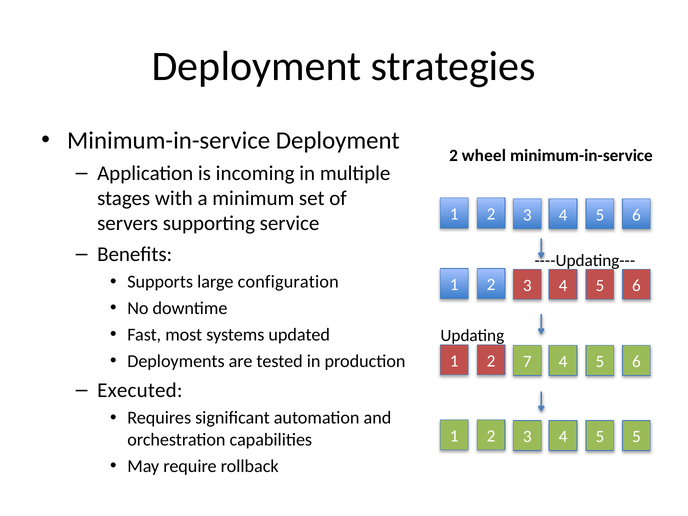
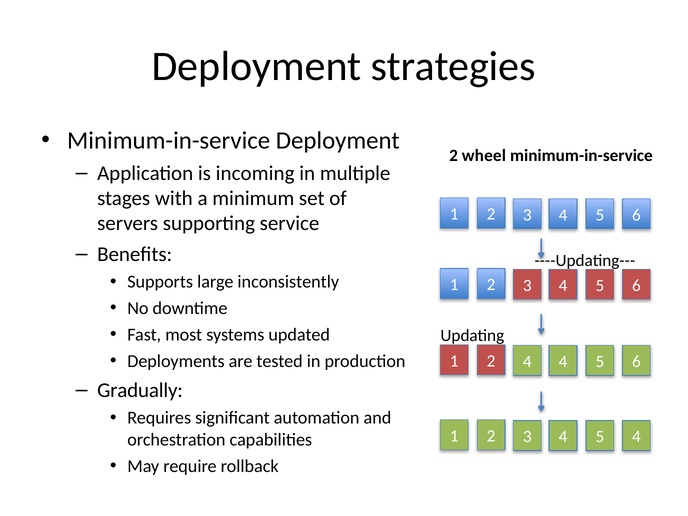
configuration: configuration -> inconsistently (288, 282)
2 7: 7 -> 4 (527, 362)
Executed: Executed -> Gradually (140, 390)
5 5: 5 -> 4 (636, 437)
